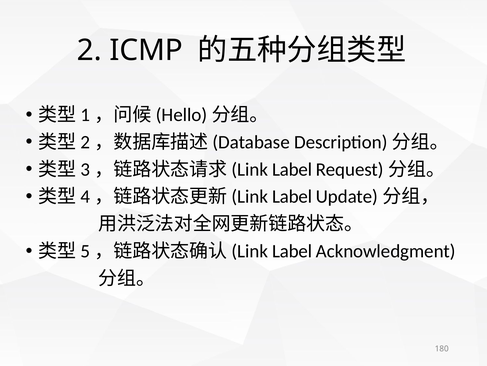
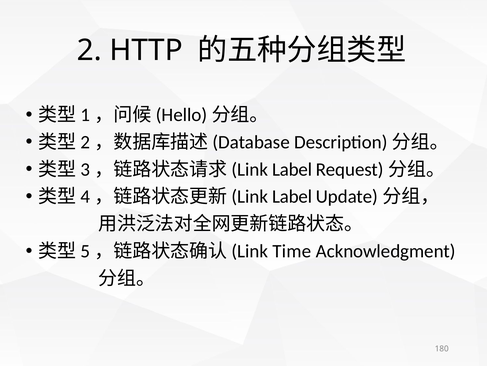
ICMP: ICMP -> HTTP (146, 50)
Label: Label -> Time (292, 251)
